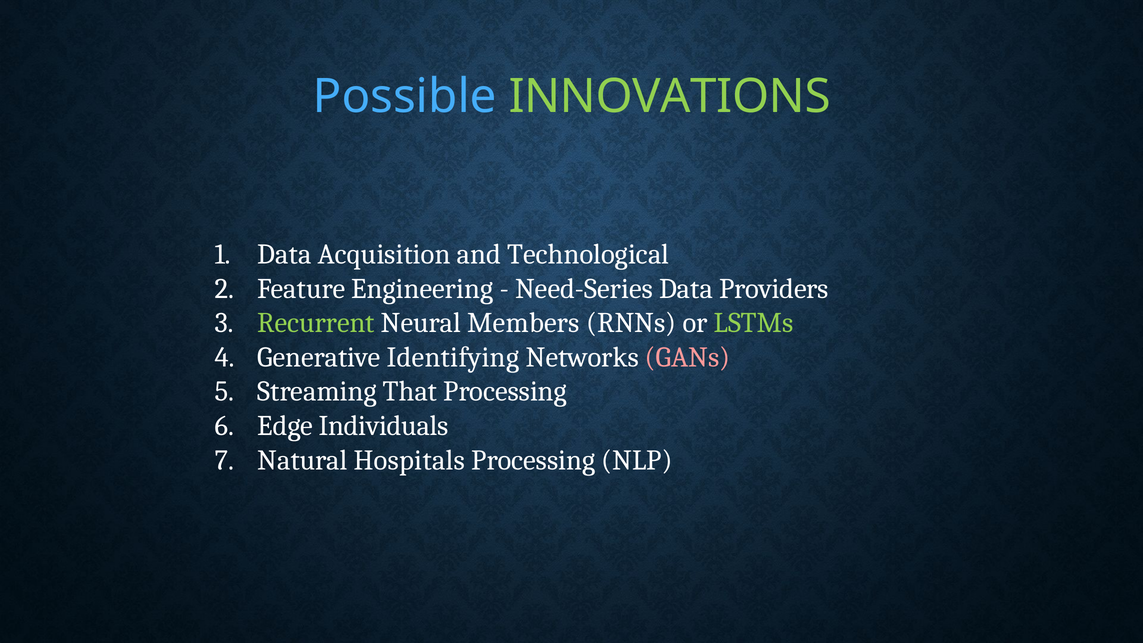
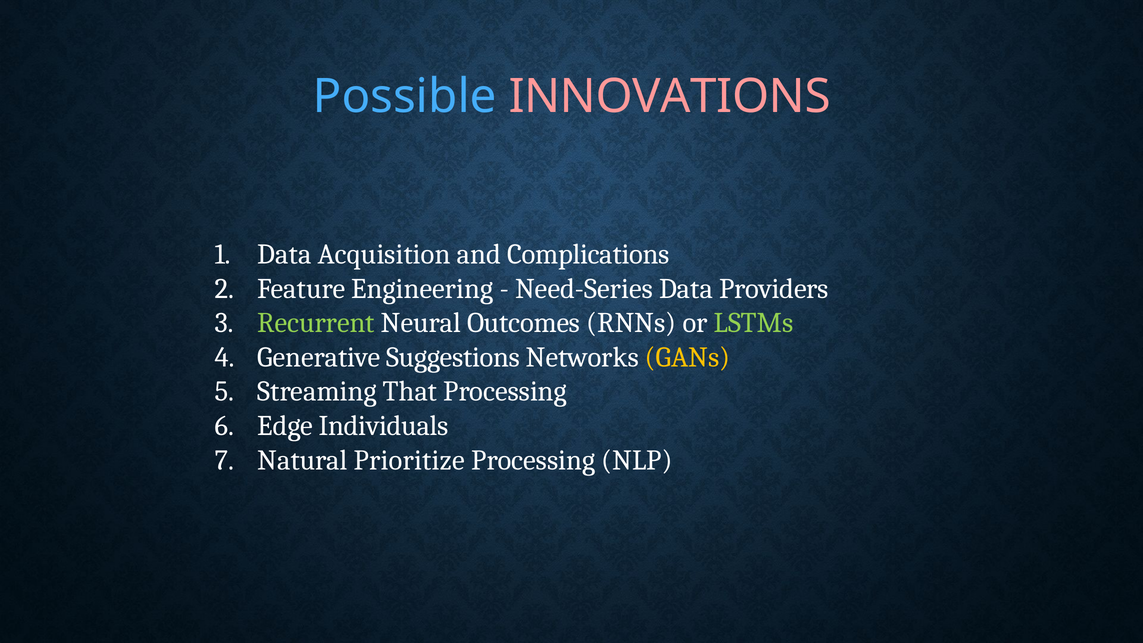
INNOVATIONS colour: light green -> pink (670, 97)
Technological: Technological -> Complications (588, 254)
Members: Members -> Outcomes (524, 323)
Identifying: Identifying -> Suggestions (453, 357)
GANs colour: pink -> yellow (688, 357)
Hospitals: Hospitals -> Prioritize (409, 460)
